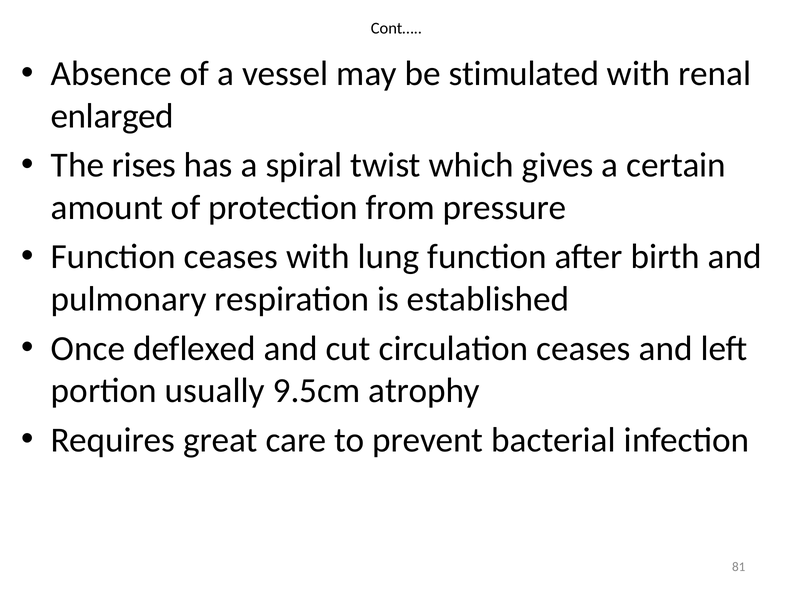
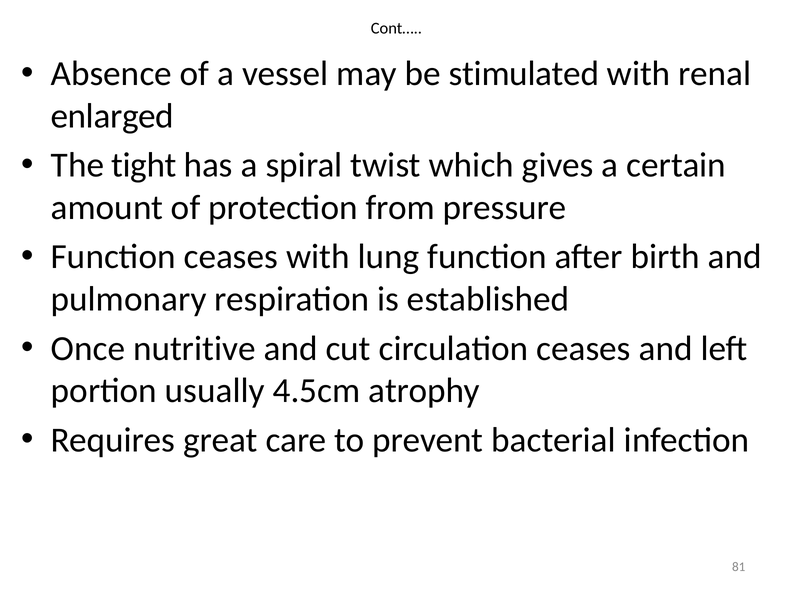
rises: rises -> tight (144, 166)
deflexed: deflexed -> nutritive (194, 349)
9.5cm: 9.5cm -> 4.5cm (317, 391)
